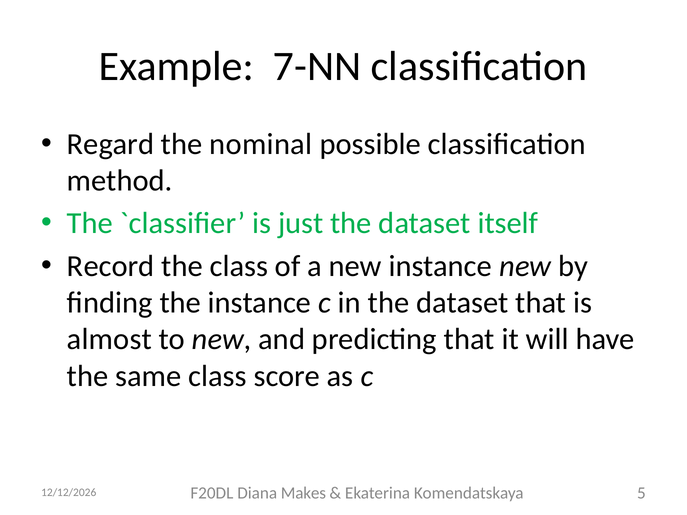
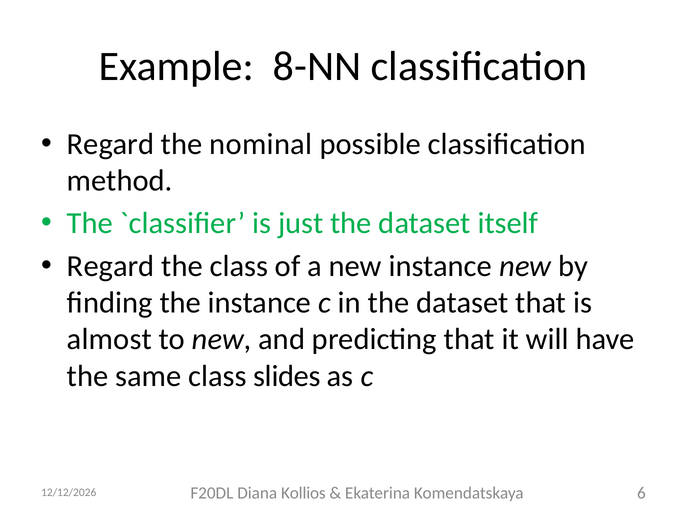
7-NN: 7-NN -> 8-NN (317, 67)
Record: Record -> Regard (111, 266)
score: score -> slides (287, 376)
Makes: Makes -> Kollios (303, 493)
5: 5 -> 6 (641, 493)
